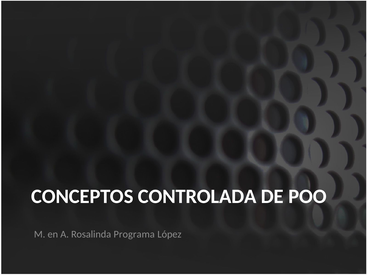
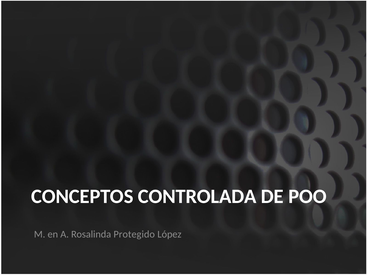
Programa: Programa -> Protegido (134, 234)
